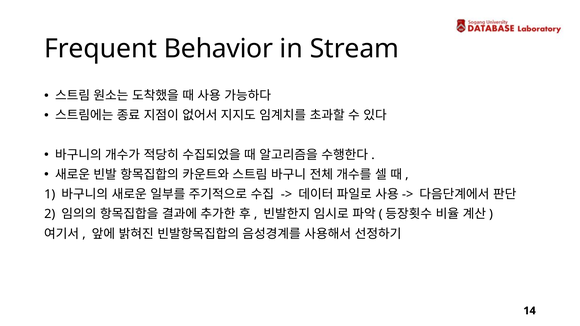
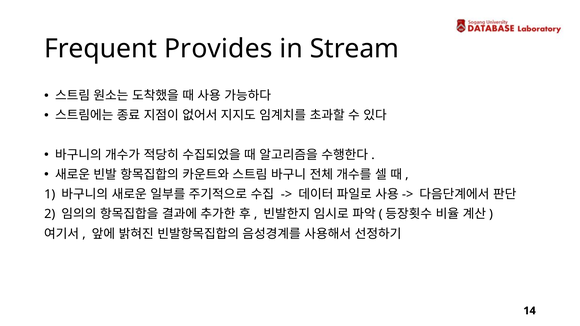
Behavior: Behavior -> Provides (218, 49)
